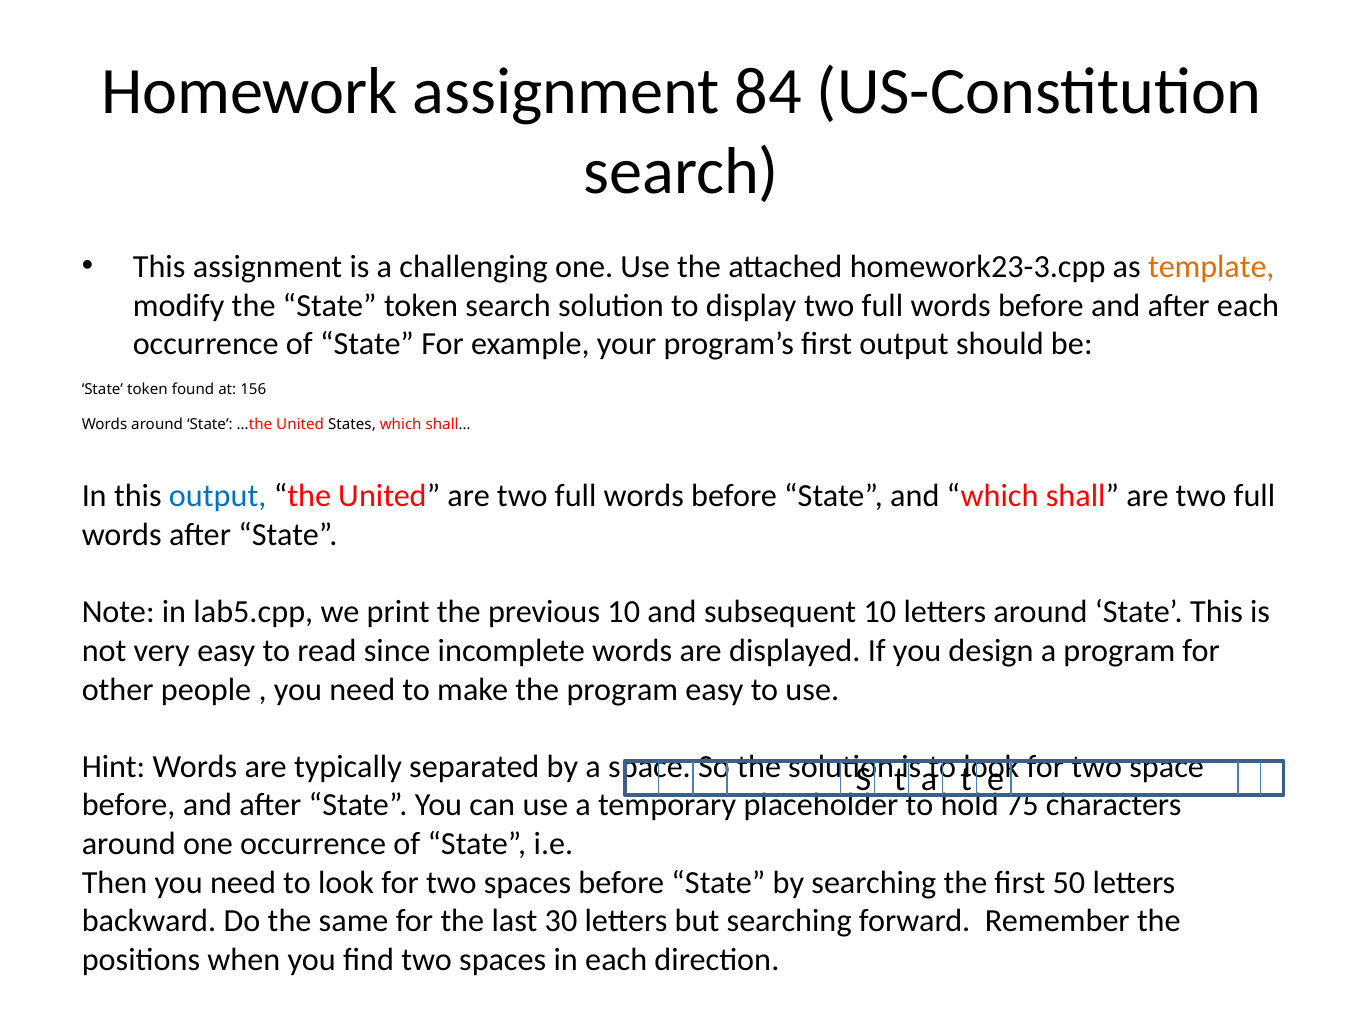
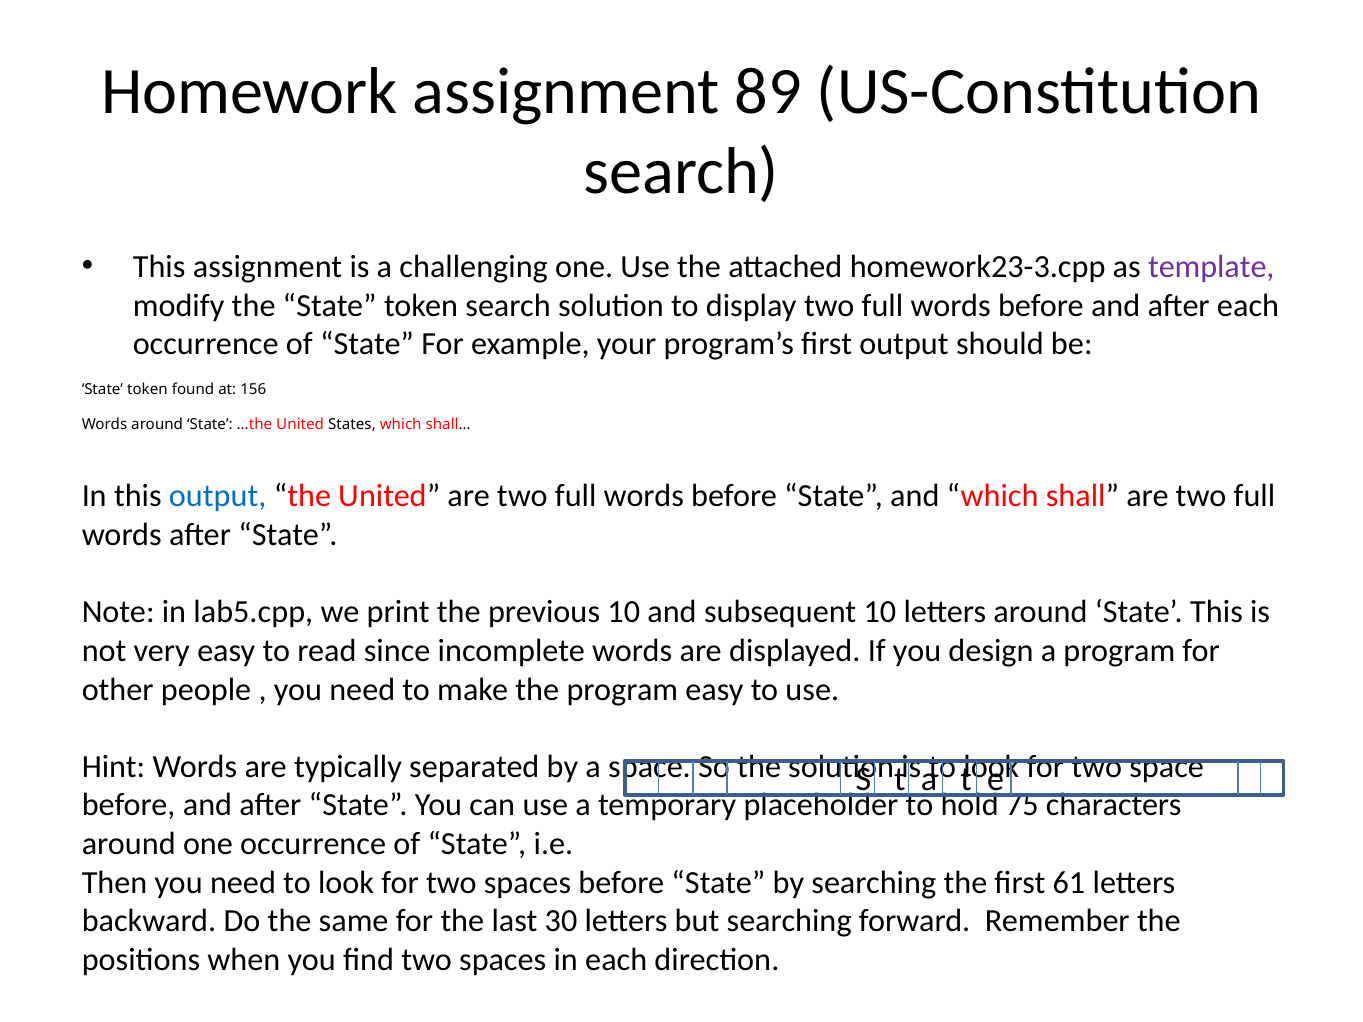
84: 84 -> 89 (768, 92)
template colour: orange -> purple (1211, 267)
50: 50 -> 61 (1069, 883)
